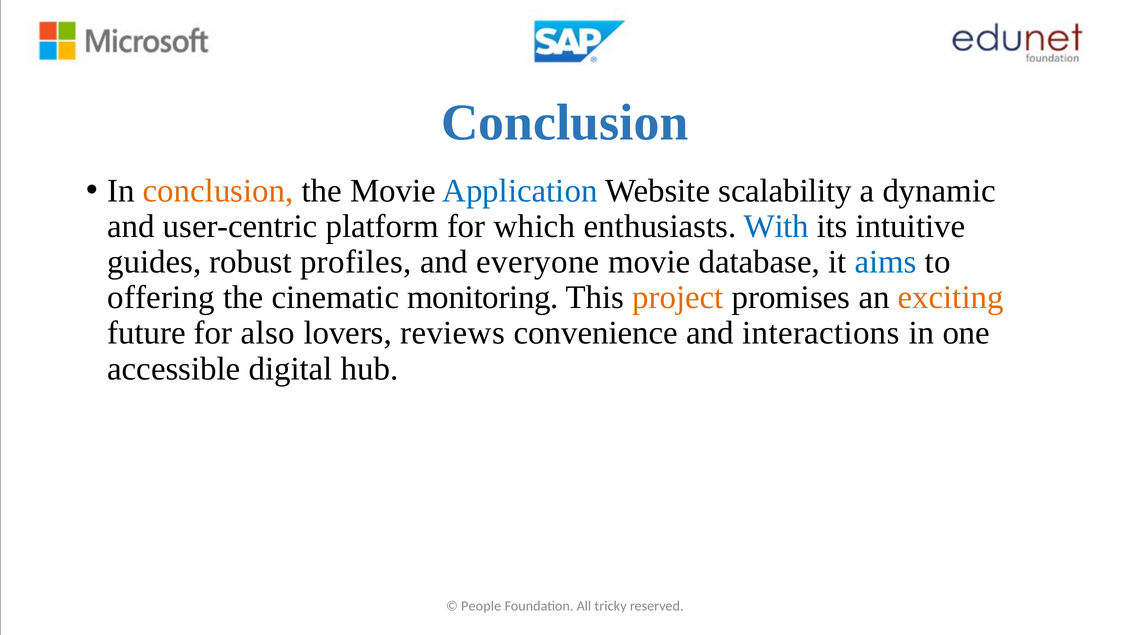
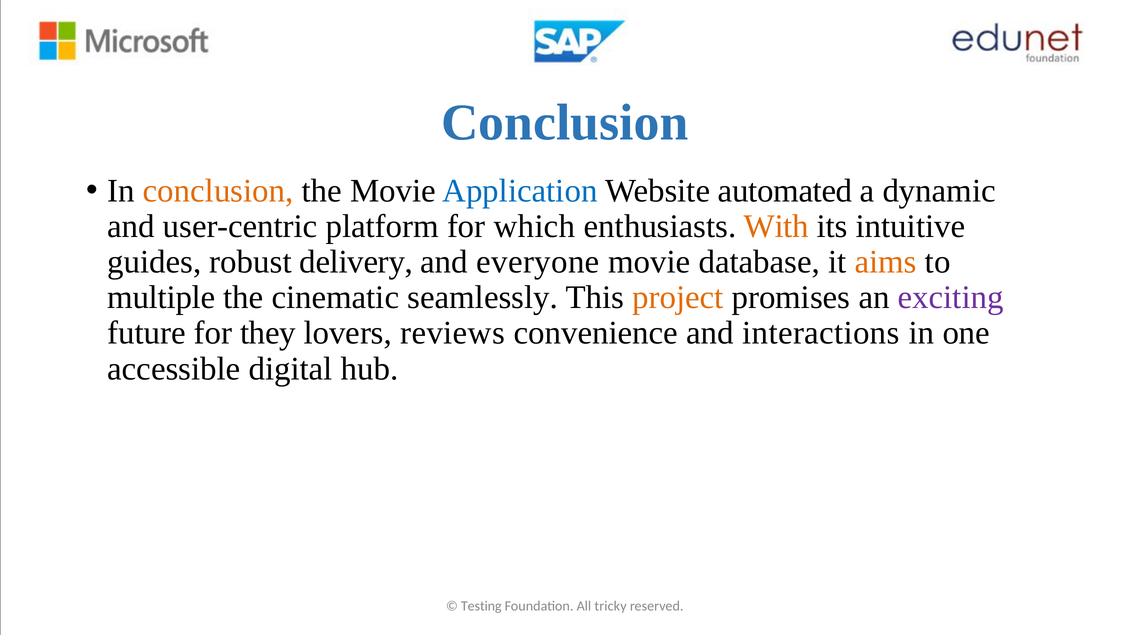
scalability: scalability -> automated (785, 191)
With colour: blue -> orange (776, 227)
profiles: profiles -> delivery (356, 262)
aims colour: blue -> orange (886, 262)
offering: offering -> multiple (161, 298)
monitoring: monitoring -> seamlessly (483, 298)
exciting colour: orange -> purple (951, 298)
also: also -> they (268, 333)
People: People -> Testing (481, 607)
